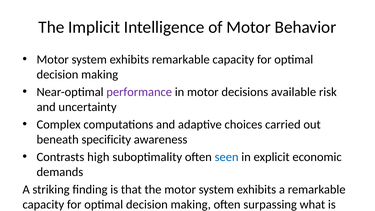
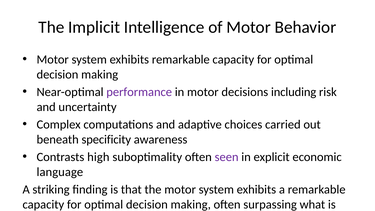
decisions available: available -> including (294, 92)
seen colour: blue -> purple (227, 157)
demands: demands -> language (60, 172)
